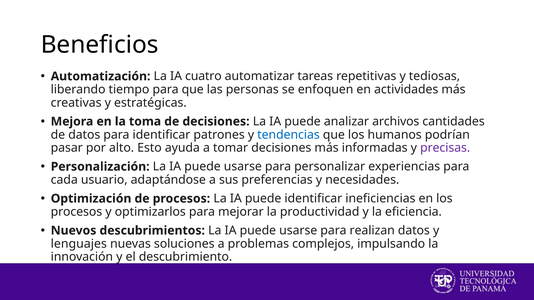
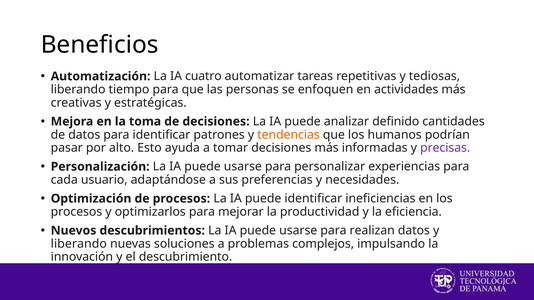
archivos: archivos -> definido (396, 122)
tendencias colour: blue -> orange (289, 135)
lenguajes: lenguajes -> liberando (79, 244)
